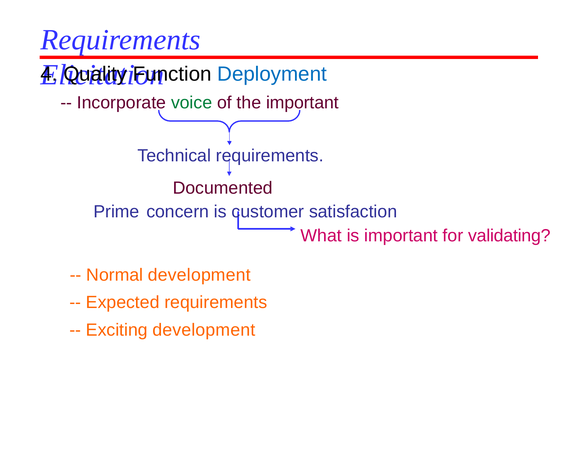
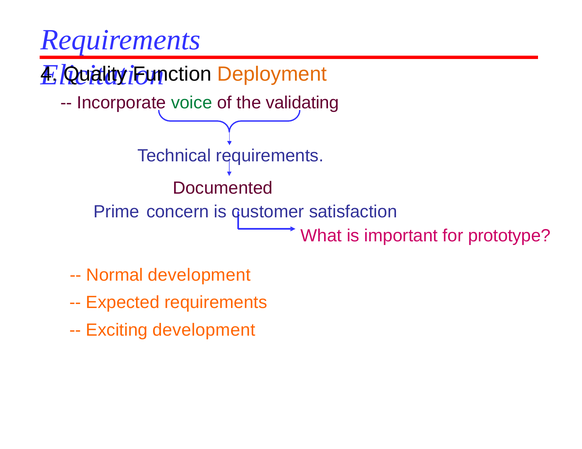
Deployment colour: blue -> orange (272, 74)
the important: important -> validating (302, 103)
validating: validating -> prototype (509, 236)
